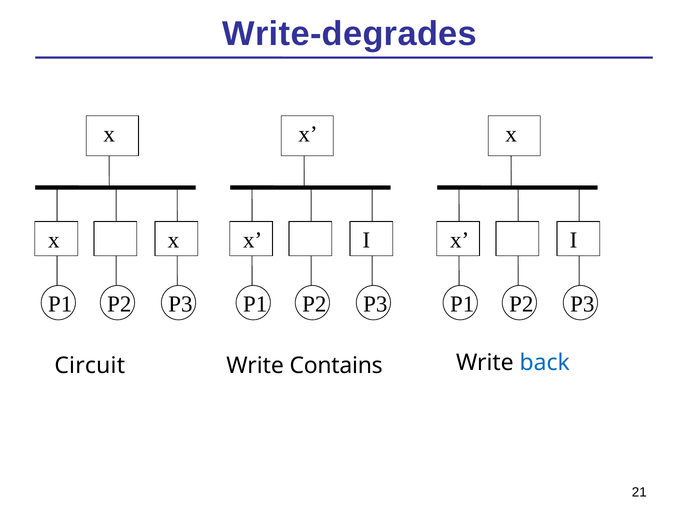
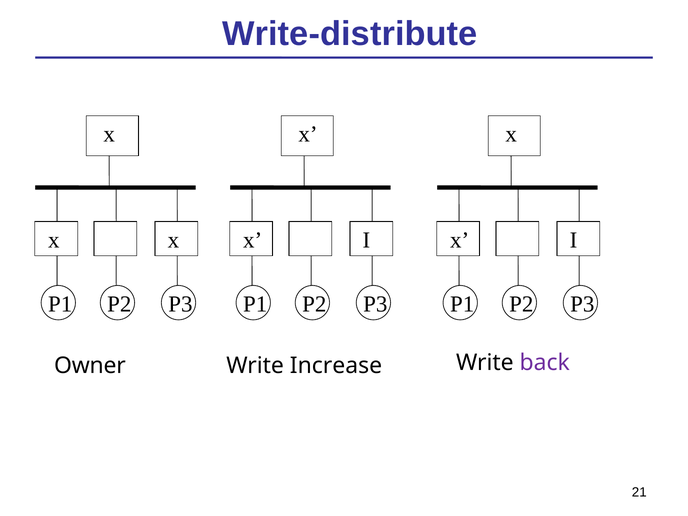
Write-degrades: Write-degrades -> Write-distribute (350, 34)
Circuit: Circuit -> Owner (90, 366)
Contains: Contains -> Increase (336, 366)
back colour: blue -> purple (545, 362)
